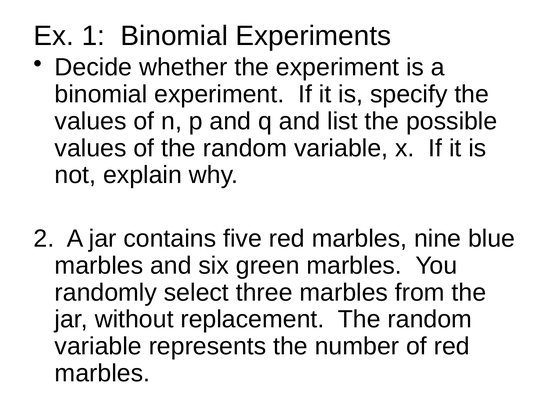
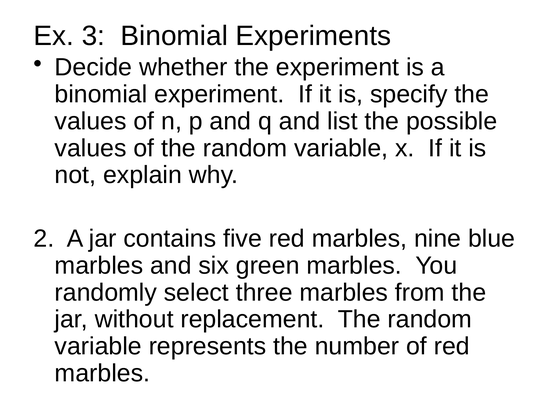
1: 1 -> 3 (93, 36)
